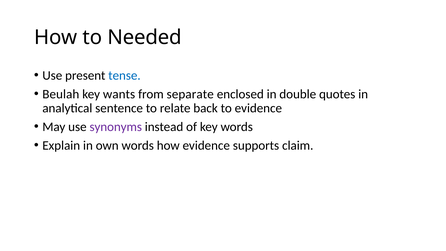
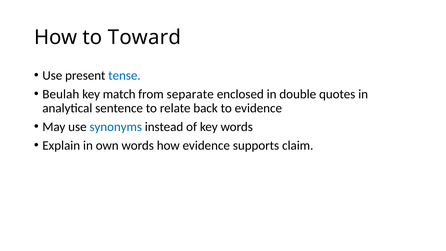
Needed: Needed -> Toward (144, 37)
wants: wants -> match (119, 94)
synonyms colour: purple -> blue (116, 127)
